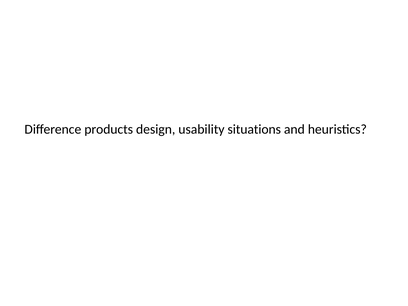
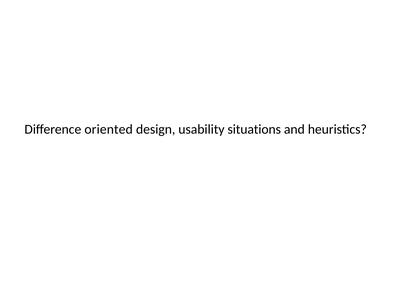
products: products -> oriented (109, 129)
